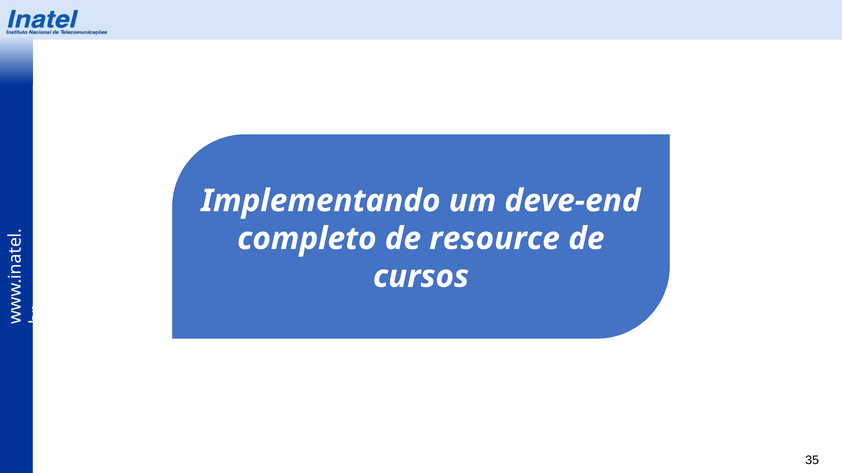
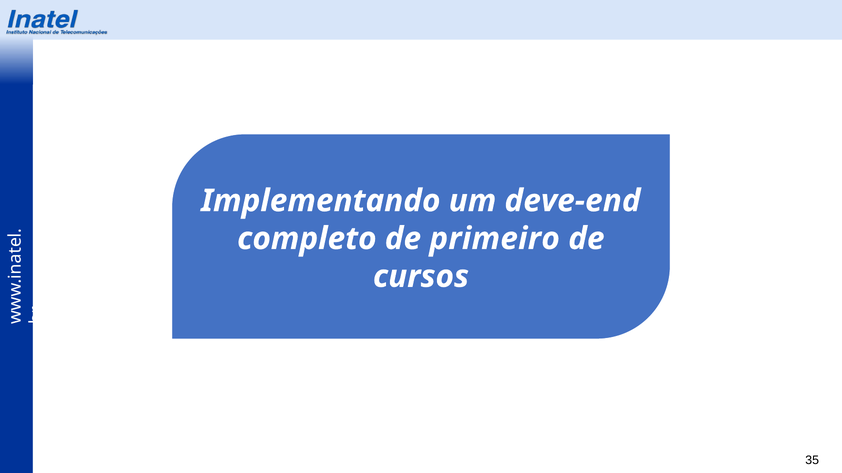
resource: resource -> primeiro (495, 239)
